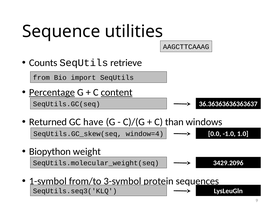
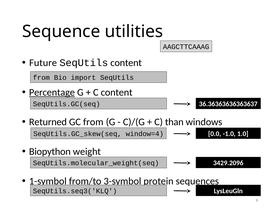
Counts: Counts -> Future (43, 63)
SeqUtils retrieve: retrieve -> content (126, 63)
content underline: present -> none (117, 92)
GC have: have -> from (93, 122)
